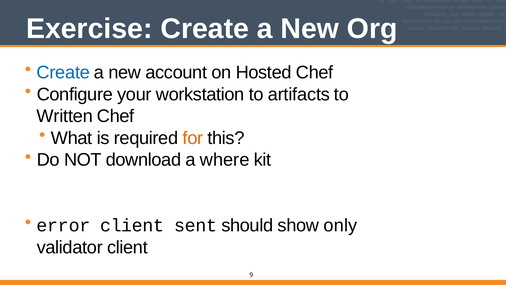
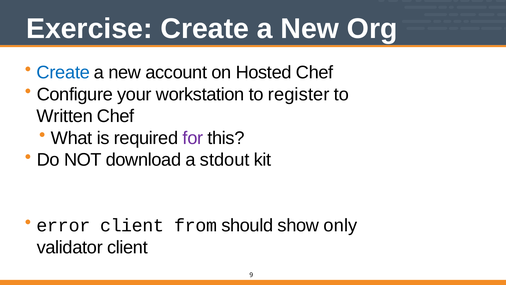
artifacts: artifacts -> register (299, 94)
for colour: orange -> purple (193, 138)
where: where -> stdout (225, 160)
sent: sent -> from (196, 225)
